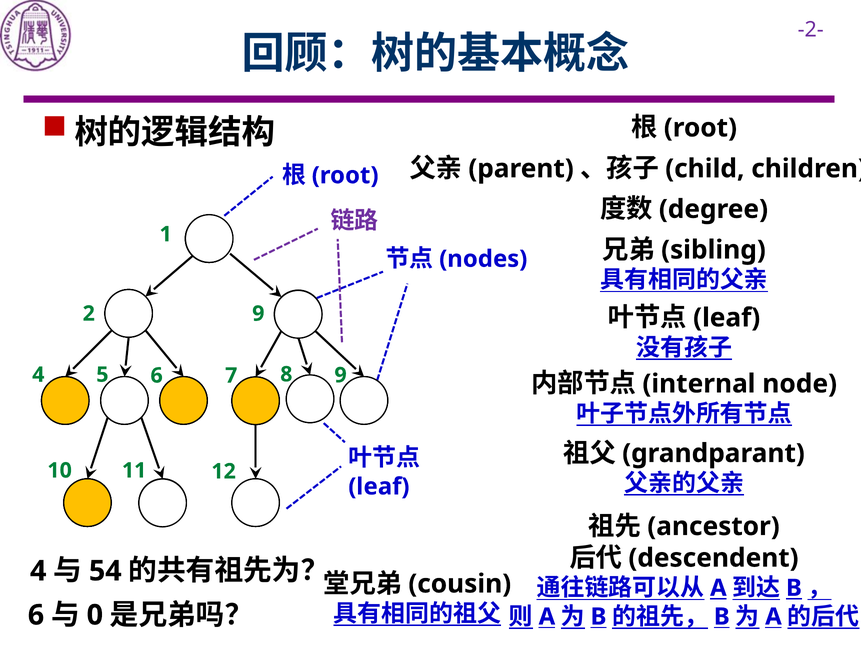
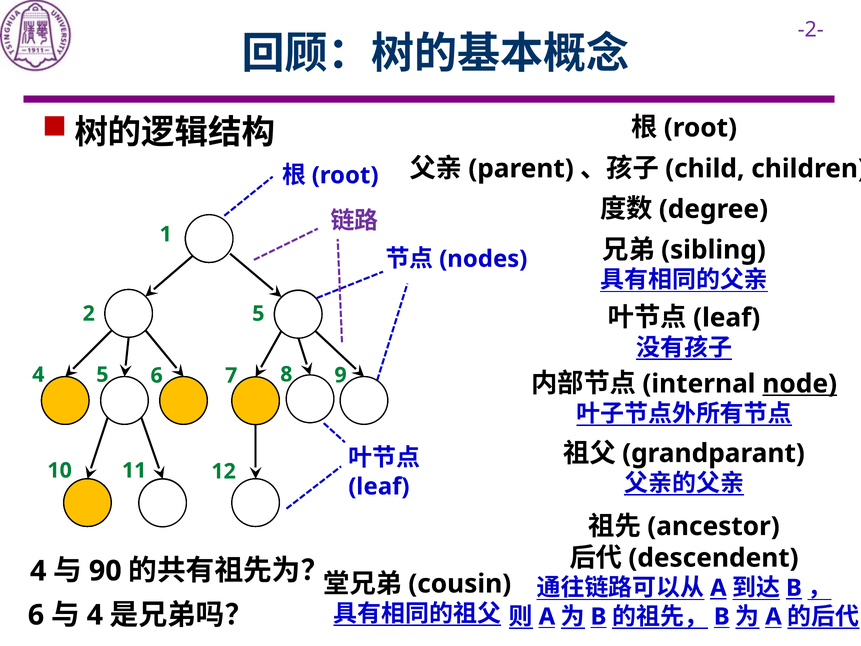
2 9: 9 -> 5 (258, 314)
node underline: none -> present (800, 384)
54: 54 -> 90 (105, 571)
0: 0 -> 4 (95, 615)
